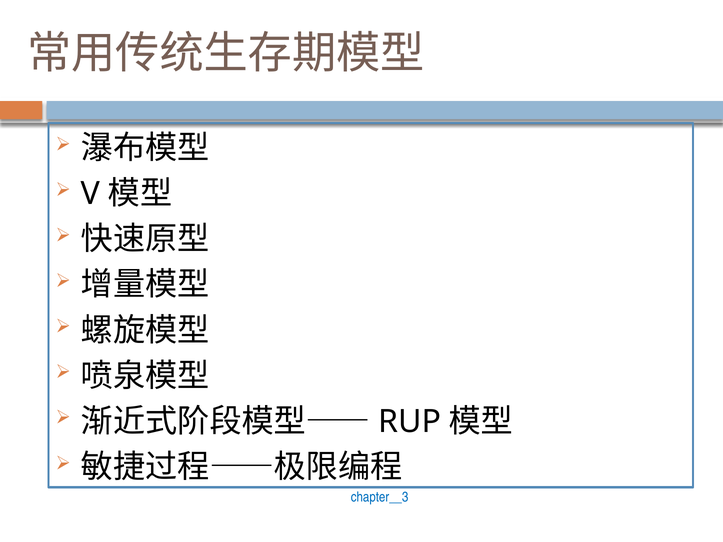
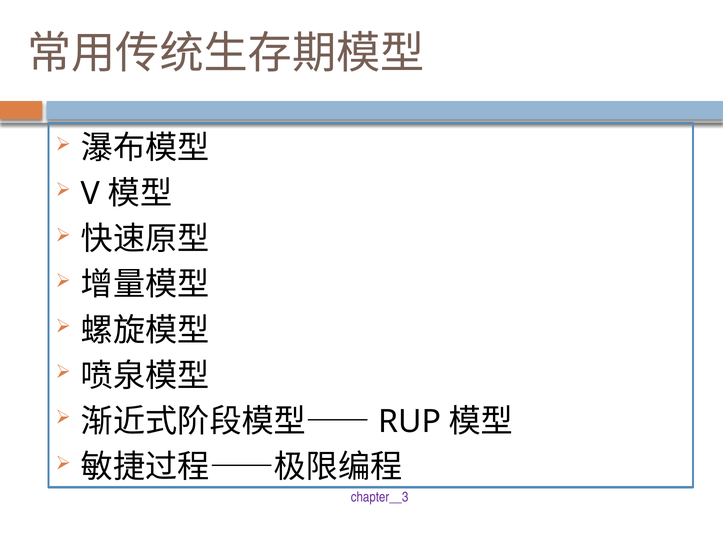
chapter__3 colour: blue -> purple (380, 497)
